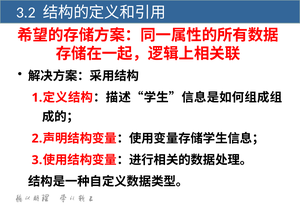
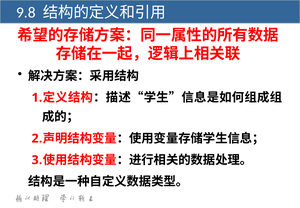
3.2: 3.2 -> 9.8 (26, 13)
